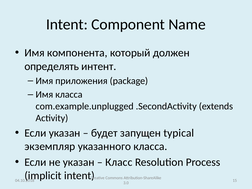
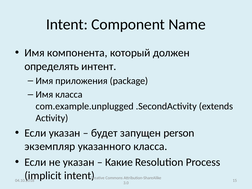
typical: typical -> person (179, 133)
Класс: Класс -> Какие (119, 162)
